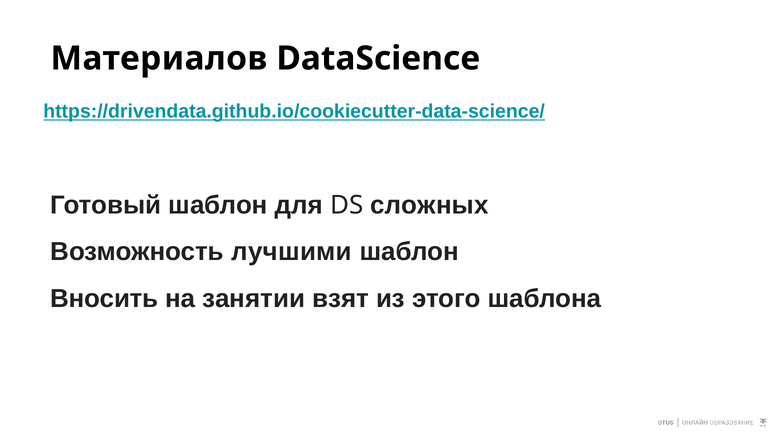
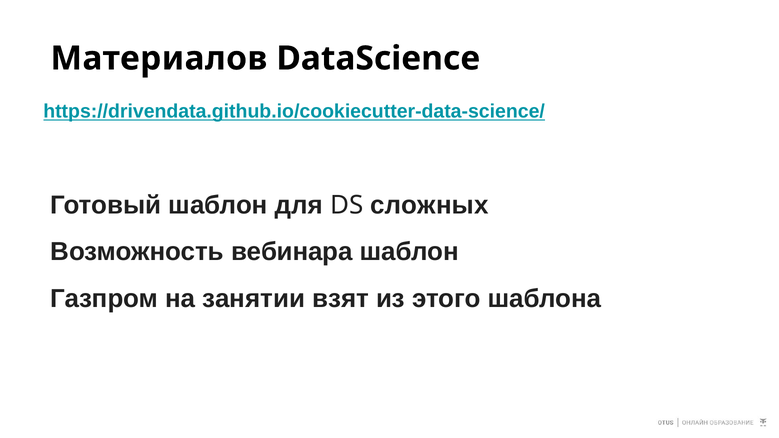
лучшими: лучшими -> вебинара (292, 252)
Вносить: Вносить -> Газпром (104, 299)
